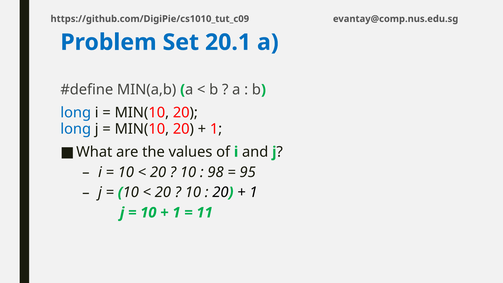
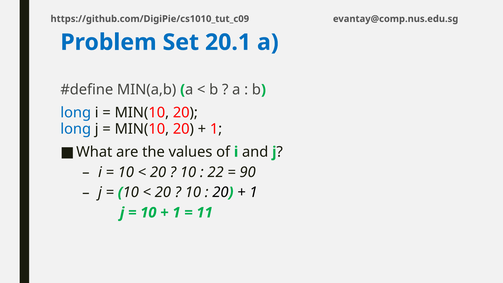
98: 98 -> 22 (216, 172)
95: 95 -> 90 (248, 172)
